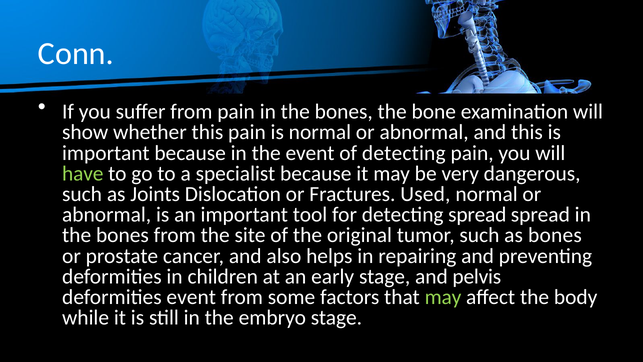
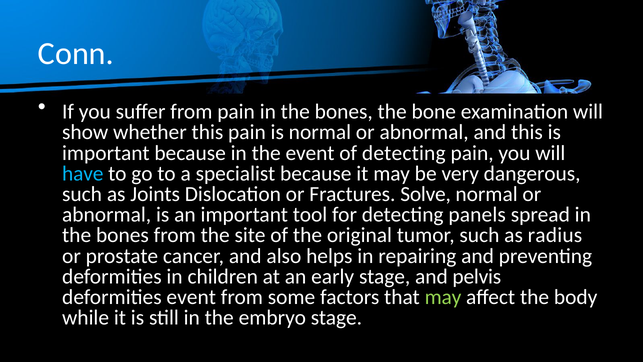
have colour: light green -> light blue (83, 173)
Used: Used -> Solve (426, 194)
detecting spread: spread -> panels (477, 215)
as bones: bones -> radius (555, 235)
